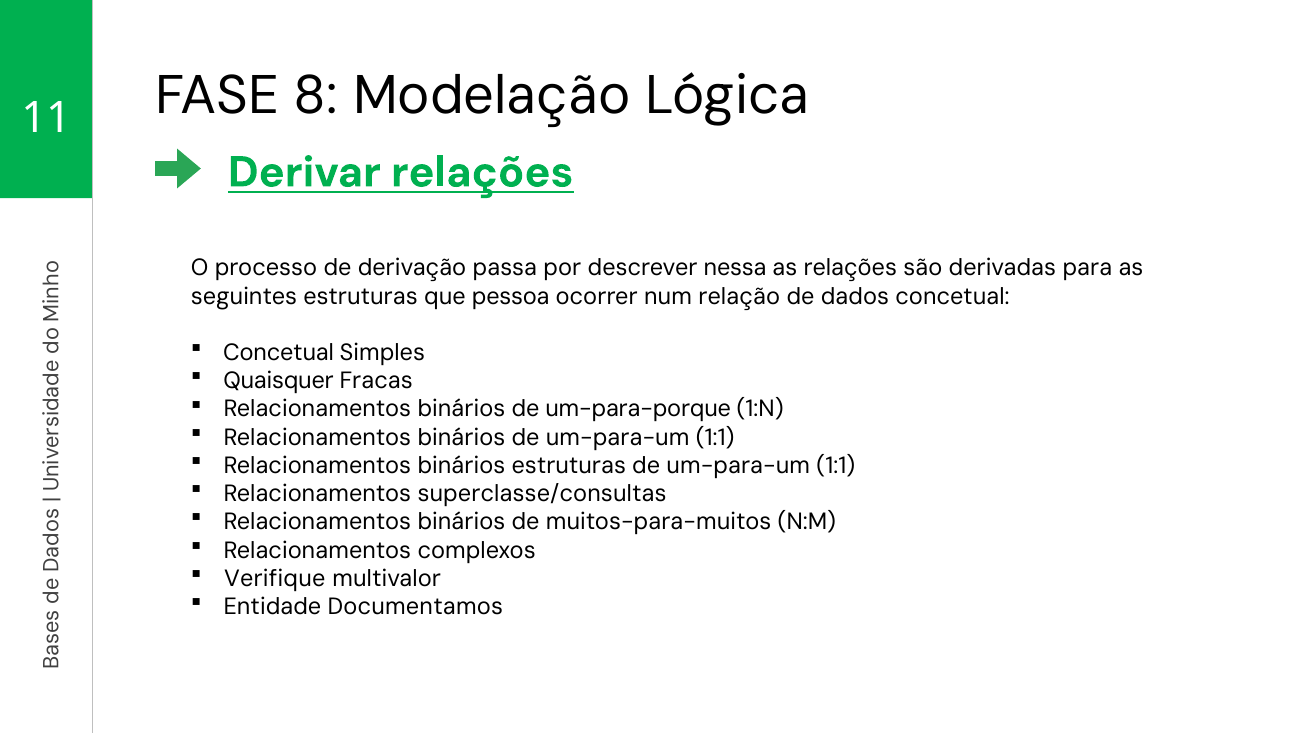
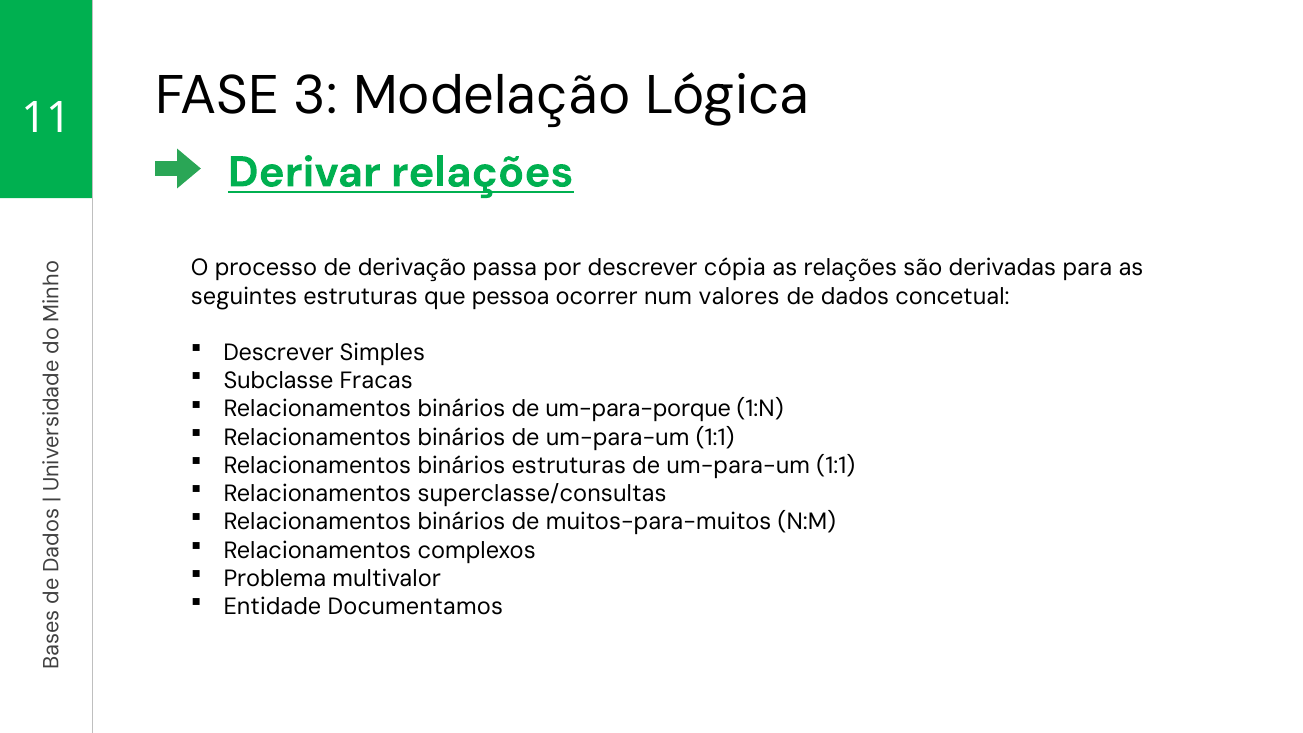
8: 8 -> 3 (316, 96)
nessa: nessa -> cópia (735, 268)
relação: relação -> valores (739, 296)
Concetual: Concetual -> Descrever (279, 353)
Quaisquer: Quaisquer -> Subclasse (278, 381)
Verifique: Verifique -> Problema (275, 578)
